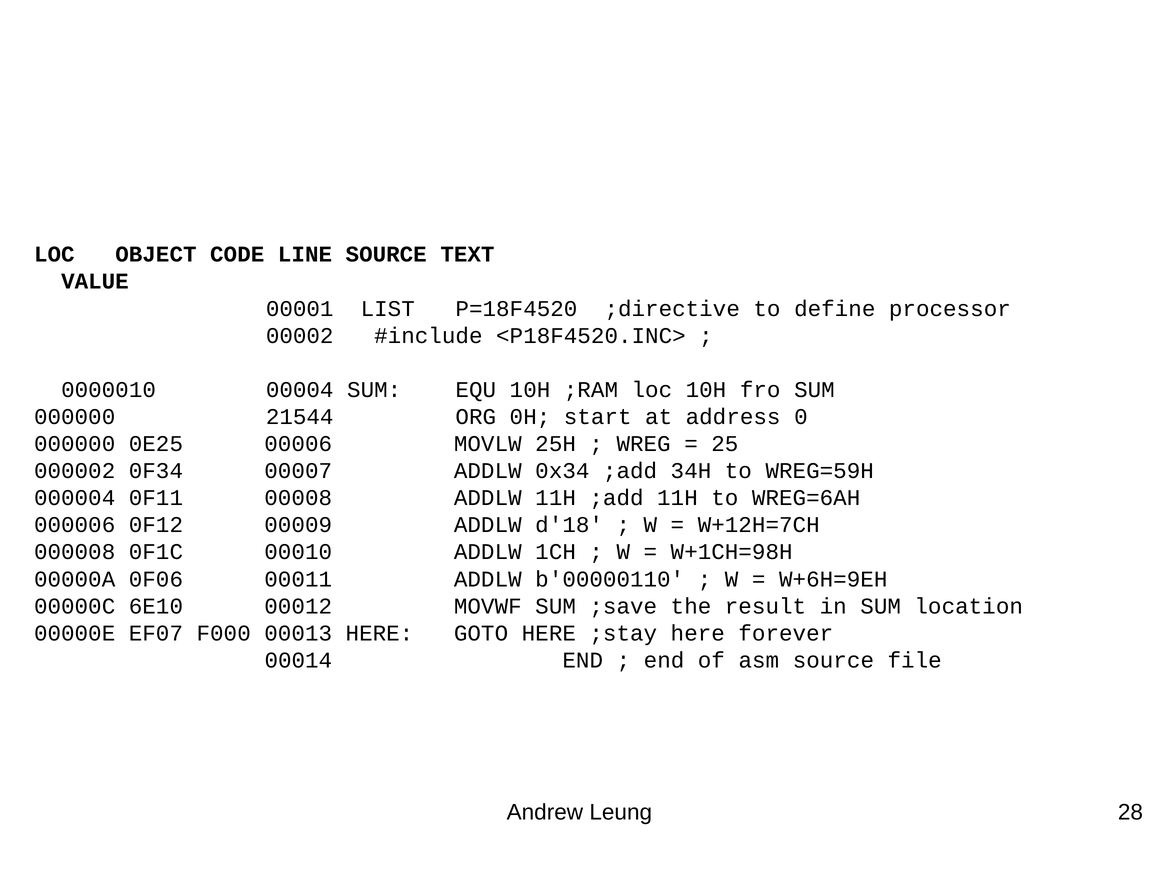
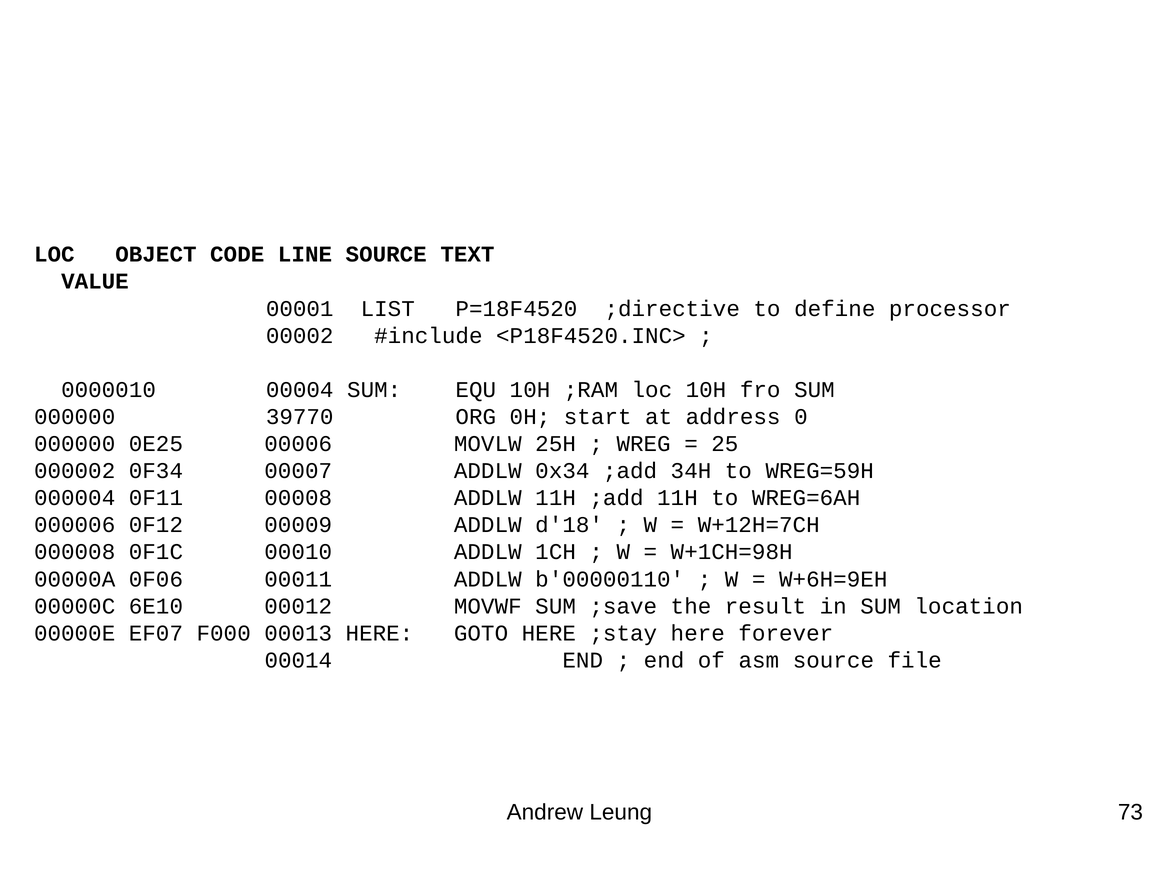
21544: 21544 -> 39770 (300, 417)
28: 28 -> 73 (1130, 812)
